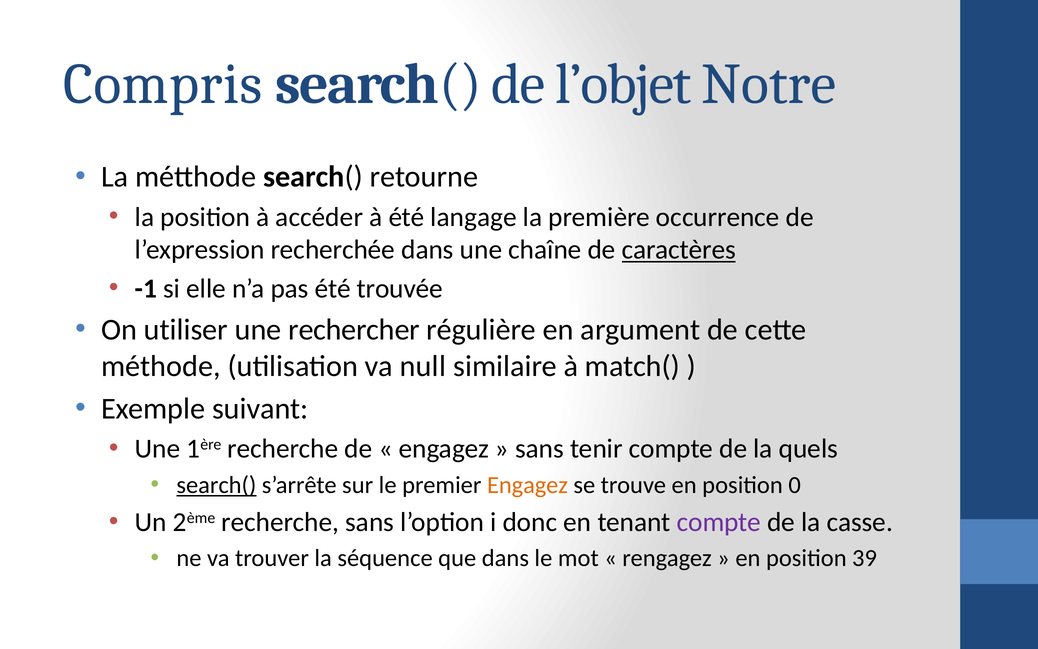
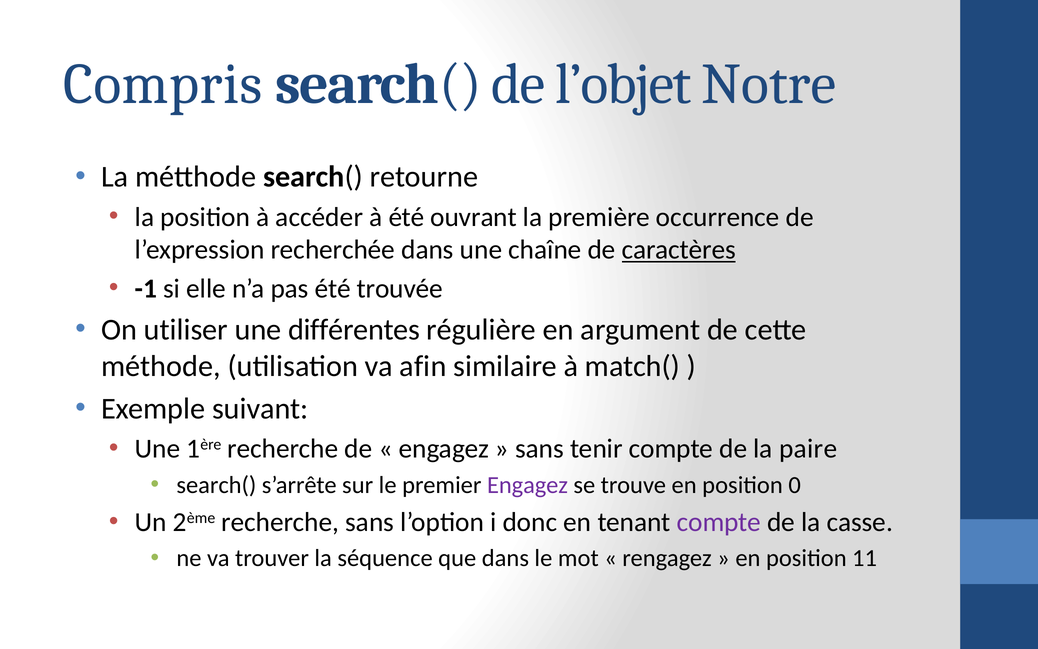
langage: langage -> ouvrant (474, 217)
rechercher: rechercher -> différentes (354, 330)
null: null -> afin (423, 366)
quels: quels -> paire (808, 449)
search( underline: present -> none (216, 485)
Engagez colour: orange -> purple (528, 485)
39: 39 -> 11 (865, 558)
